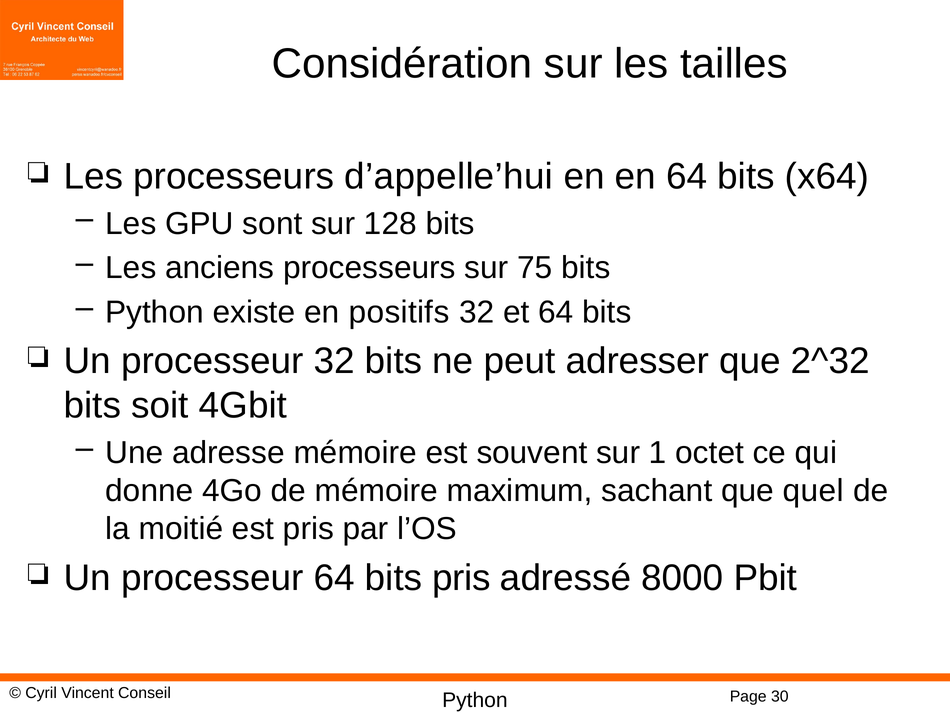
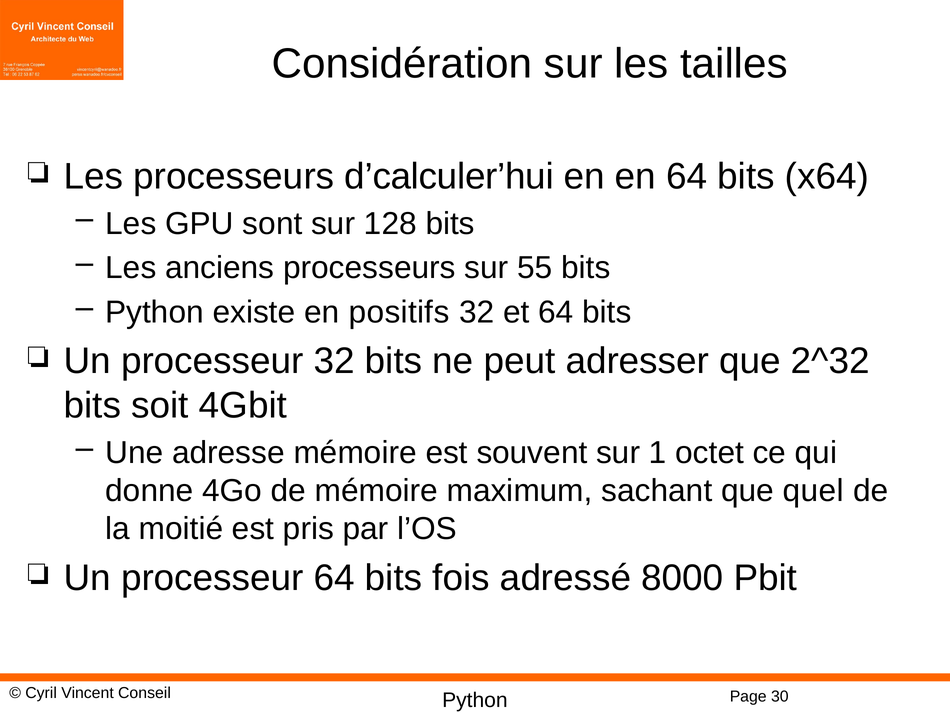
d’appelle’hui: d’appelle’hui -> d’calculer’hui (449, 176)
75: 75 -> 55 (535, 268)
bits pris: pris -> fois (461, 577)
